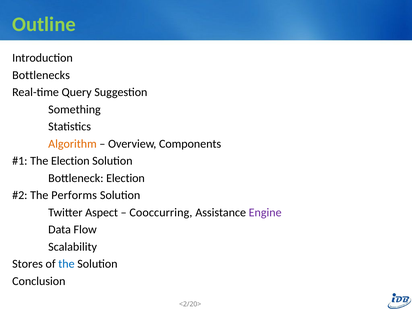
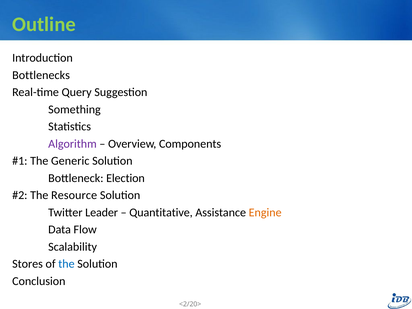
Algorithm colour: orange -> purple (72, 144)
The Election: Election -> Generic (70, 161)
Performs: Performs -> Resource (74, 195)
Aspect: Aspect -> Leader (102, 212)
Cooccurring: Cooccurring -> Quantitative (161, 212)
Engine colour: purple -> orange (265, 212)
